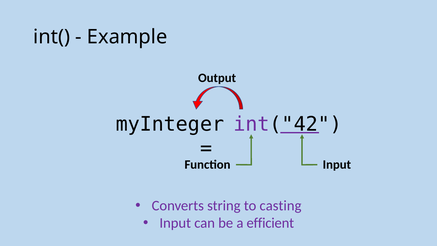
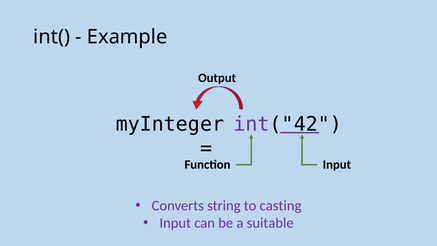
efficient: efficient -> suitable (270, 223)
